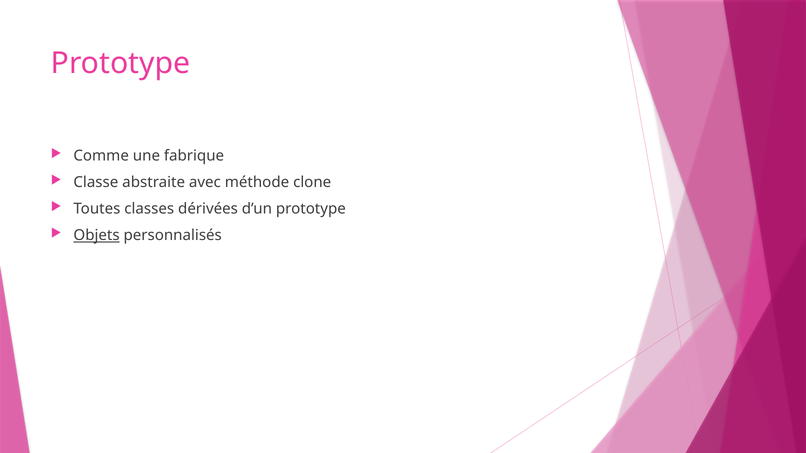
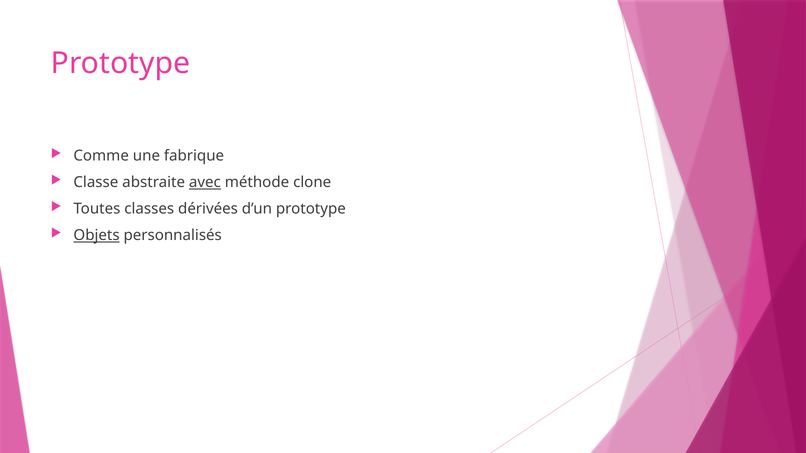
avec underline: none -> present (205, 183)
